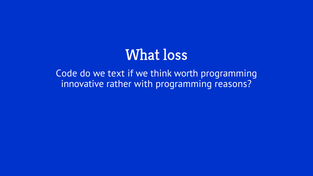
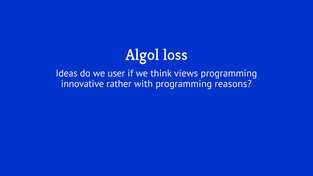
What: What -> Algol (142, 55)
Code: Code -> Ideas (67, 73)
text: text -> user (116, 73)
worth: worth -> views (186, 73)
